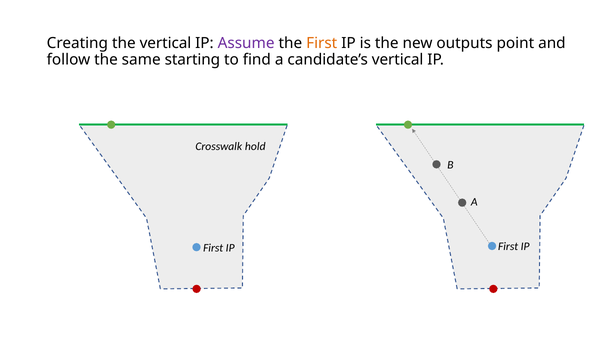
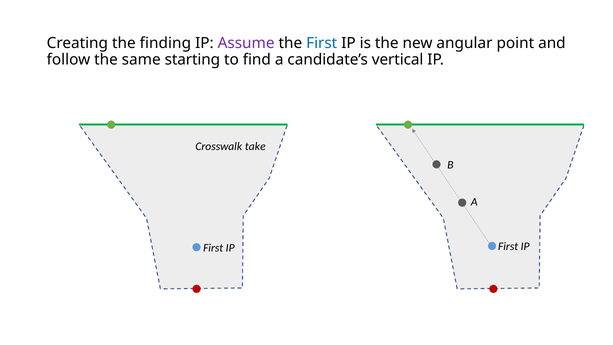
the vertical: vertical -> finding (165, 43)
First colour: orange -> blue (322, 43)
outputs: outputs -> angular (464, 43)
hold: hold -> take (255, 146)
